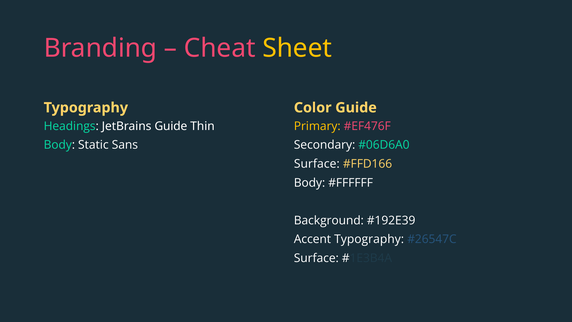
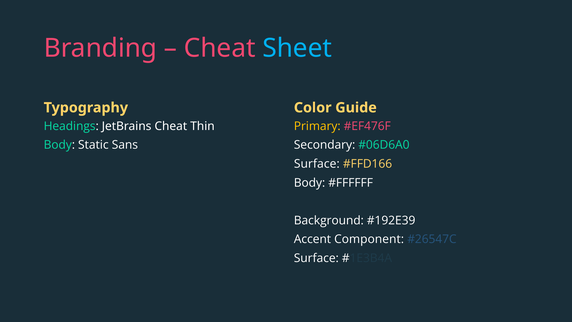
Sheet colour: yellow -> light blue (297, 48)
JetBrains Guide: Guide -> Cheat (171, 126)
Accent Typography: Typography -> Component (369, 239)
